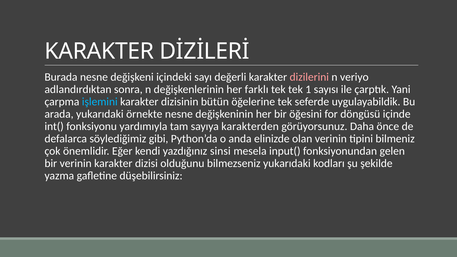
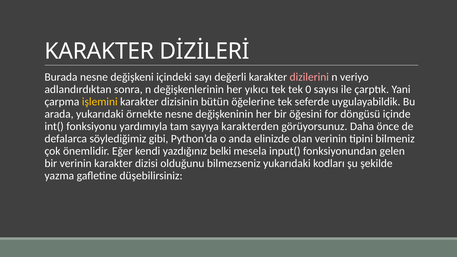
farklı: farklı -> yıkıcı (257, 89)
1: 1 -> 0 (308, 89)
işlemini colour: light blue -> yellow (100, 102)
sinsi: sinsi -> belki (220, 151)
